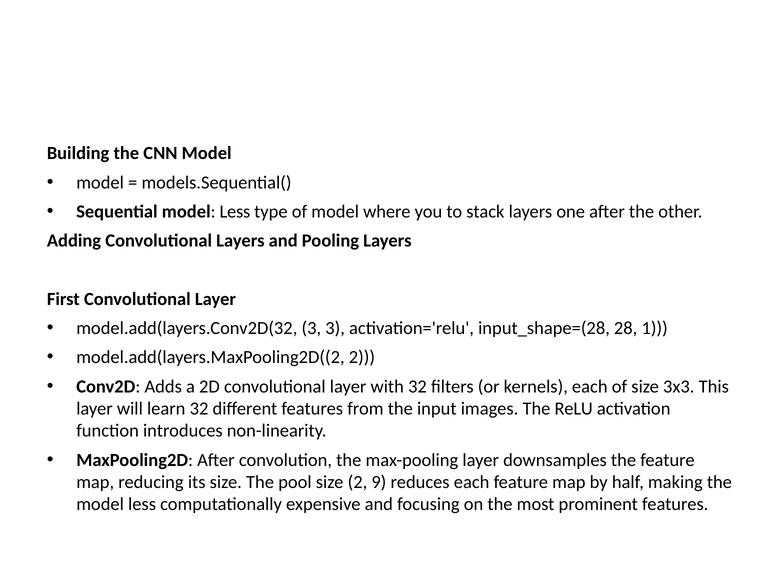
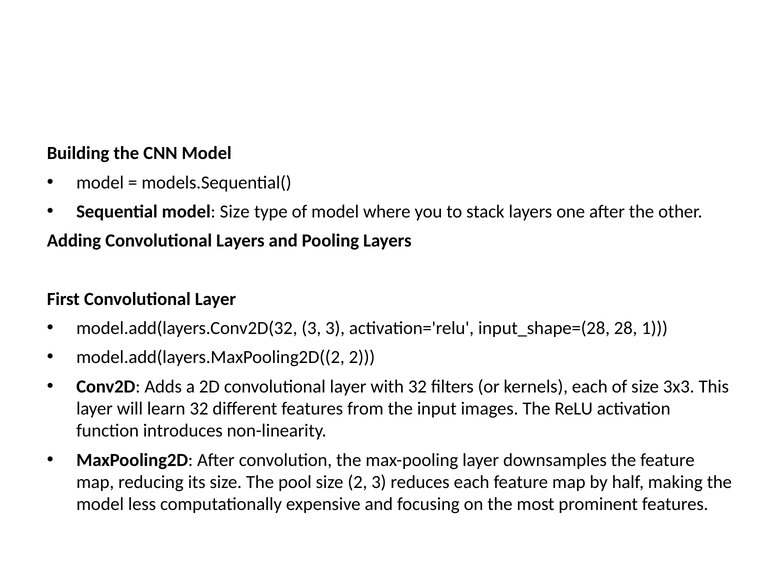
Sequential model Less: Less -> Size (235, 211)
2 9: 9 -> 3 (379, 482)
